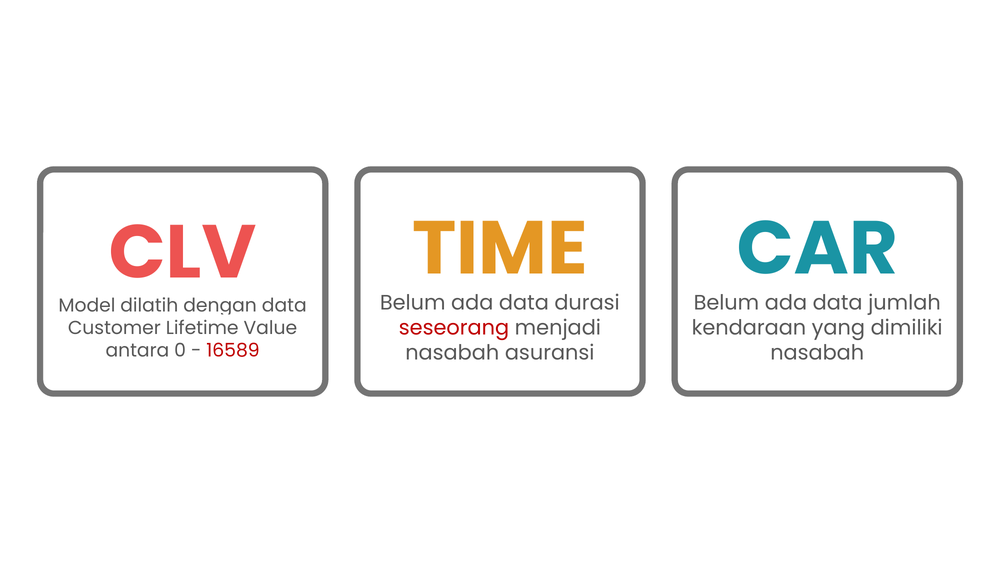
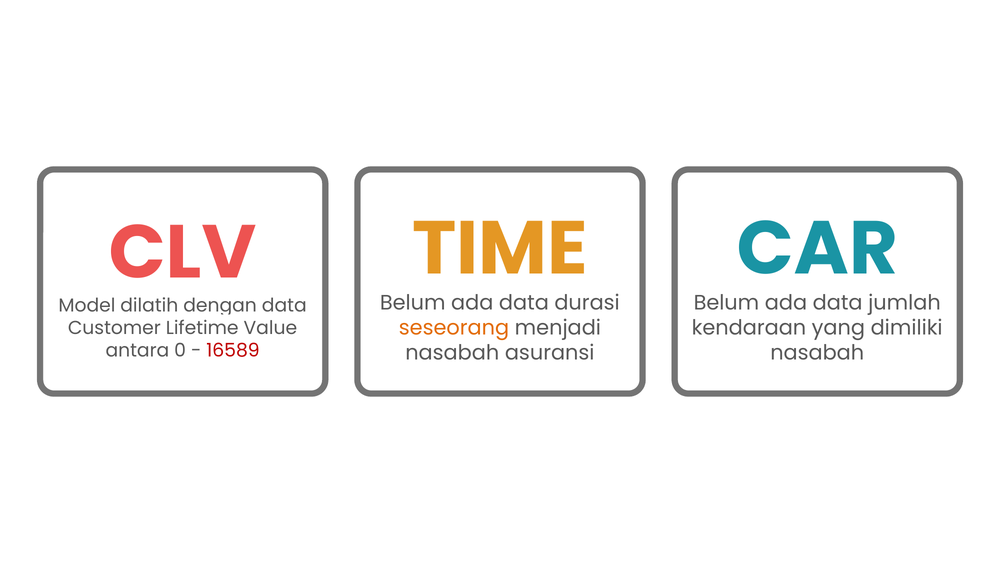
seseorang colour: red -> orange (454, 328)
